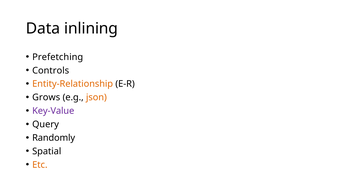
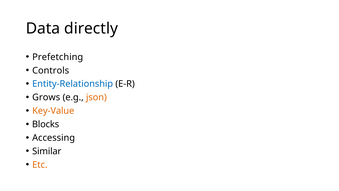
inlining: inlining -> directly (91, 28)
Entity-Relationship colour: orange -> blue (73, 84)
Key-Value colour: purple -> orange (53, 111)
Query: Query -> Blocks (46, 124)
Randomly: Randomly -> Accessing (54, 138)
Spatial: Spatial -> Similar (47, 151)
